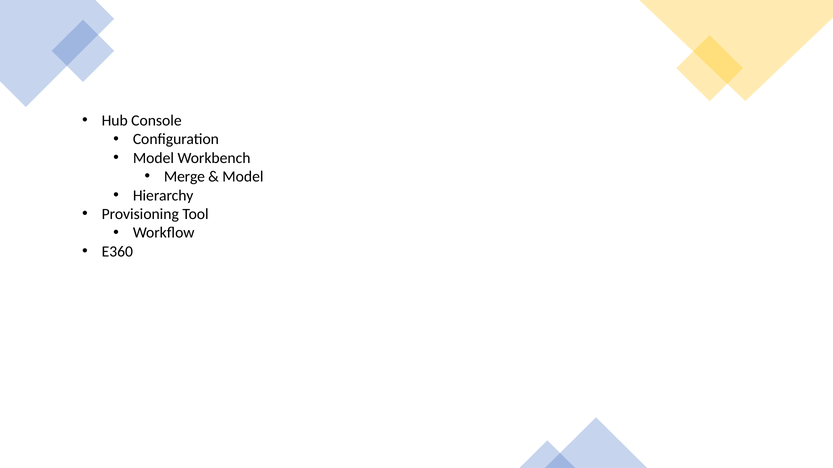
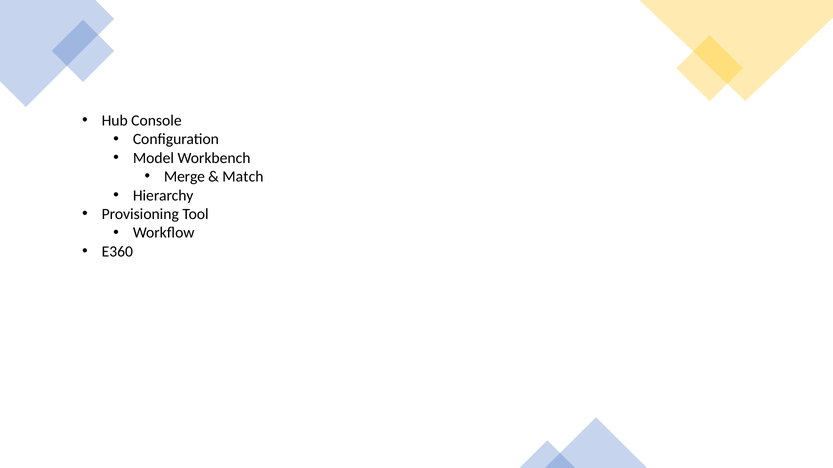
Model: Model -> Match (243, 177)
